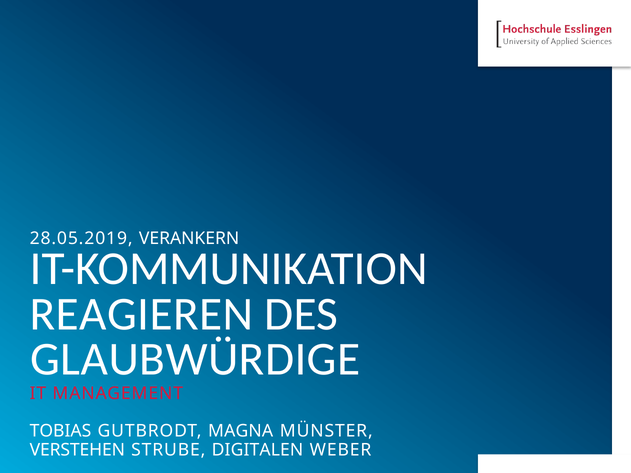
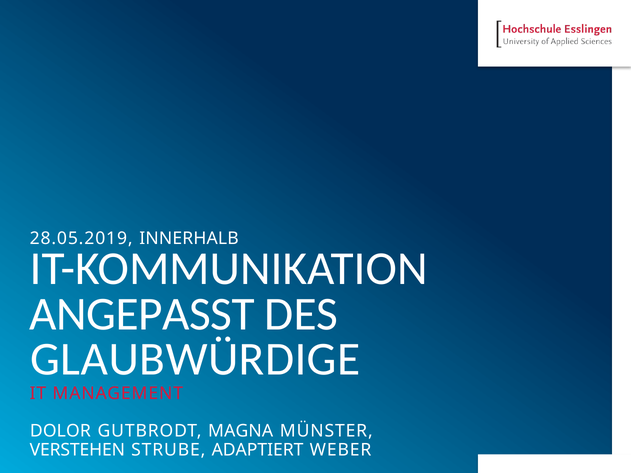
VERANKERN: VERANKERN -> INNERHALB (189, 239)
REAGIEREN: REAGIEREN -> ANGEPASST (142, 314)
TOBIAS: TOBIAS -> DOLOR (60, 431)
DIGITALEN: DIGITALEN -> ADAPTIERT (258, 450)
